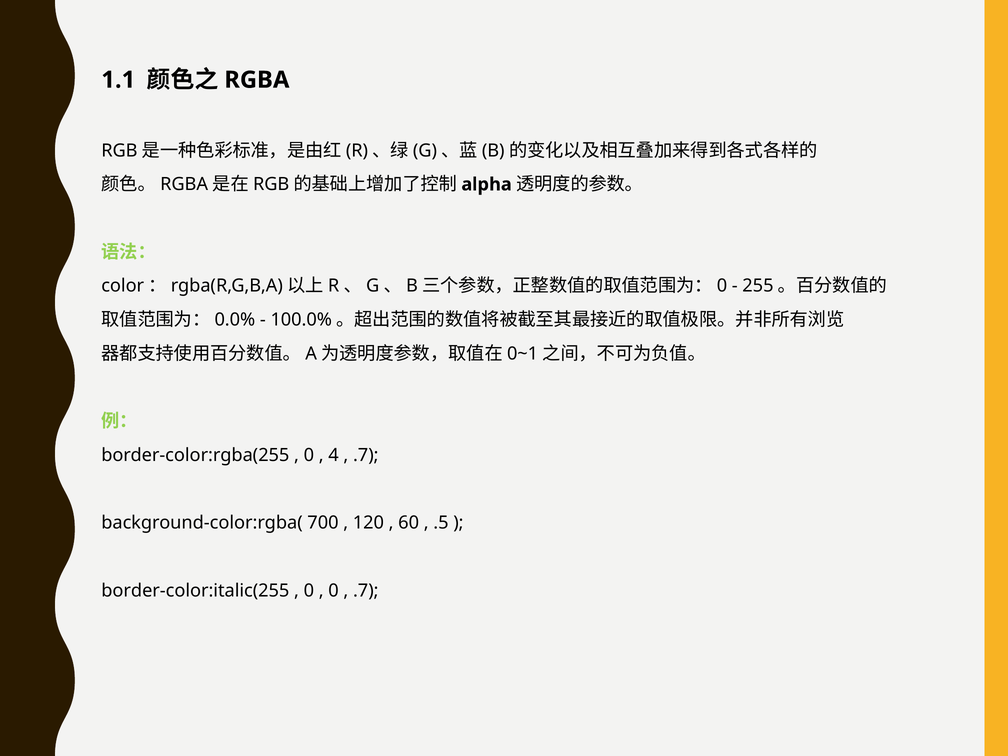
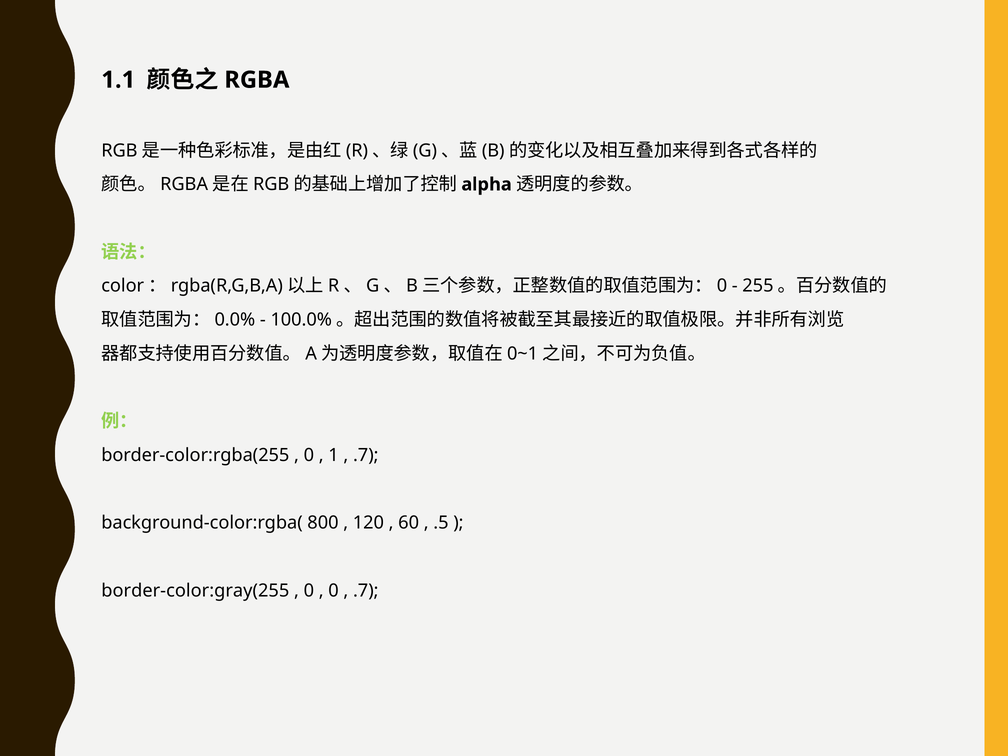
4: 4 -> 1 (334, 455)
700: 700 -> 800 (323, 523)
border-color:italic(255: border-color:italic(255 -> border-color:gray(255 (195, 591)
